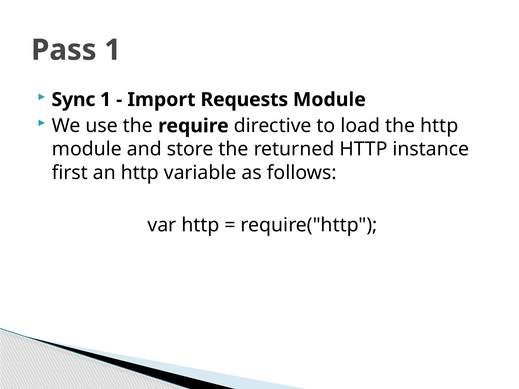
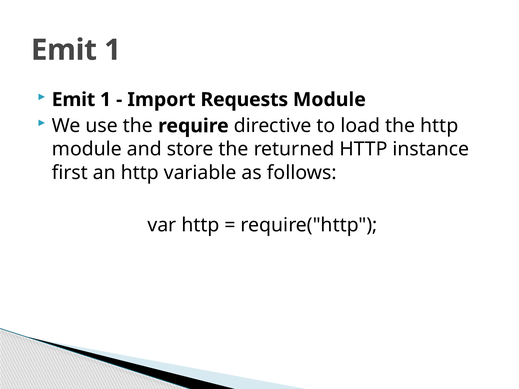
Pass: Pass -> Emit (64, 50)
Sync: Sync -> Emit (73, 100)
